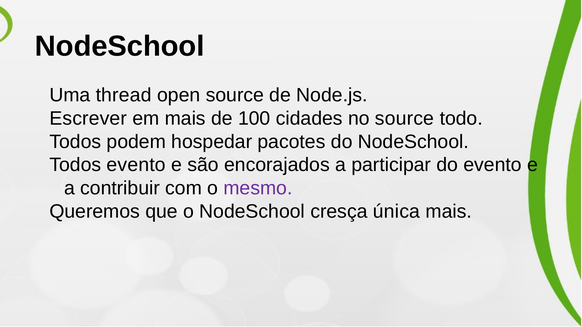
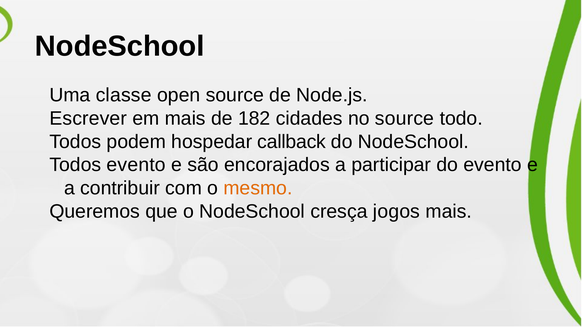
thread: thread -> classe (124, 95)
100: 100 -> 182 (254, 118)
pacotes: pacotes -> callback (292, 142)
mesmo colour: purple -> orange (258, 188)
única: única -> jogos (396, 212)
